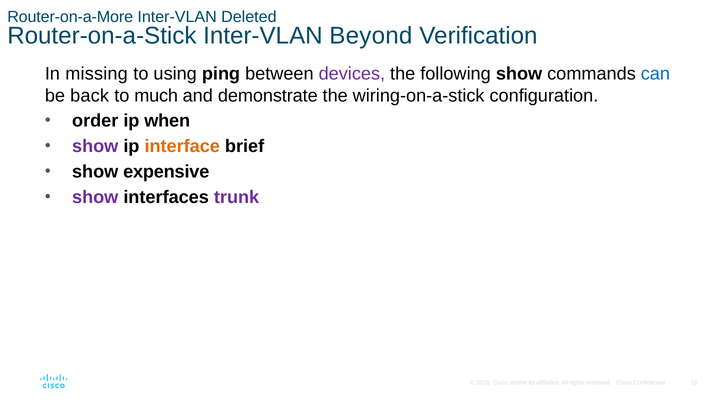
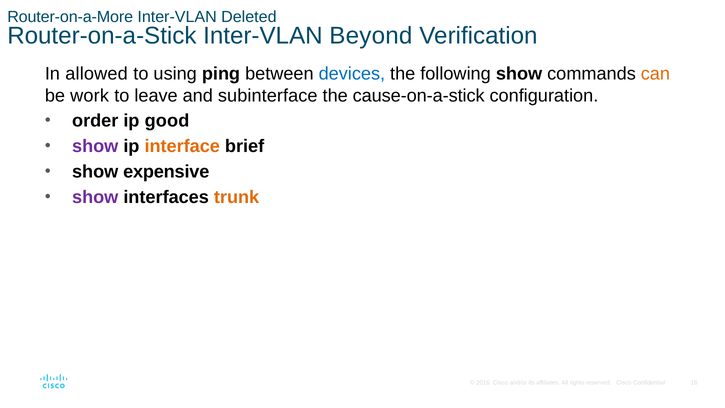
missing: missing -> allowed (97, 74)
devices colour: purple -> blue (352, 74)
can colour: blue -> orange (655, 74)
back: back -> work (90, 96)
much: much -> leave (156, 96)
demonstrate: demonstrate -> subinterface (268, 96)
wiring-on-a-stick: wiring-on-a-stick -> cause-on-a-stick (419, 96)
when: when -> good (167, 121)
trunk colour: purple -> orange (237, 197)
